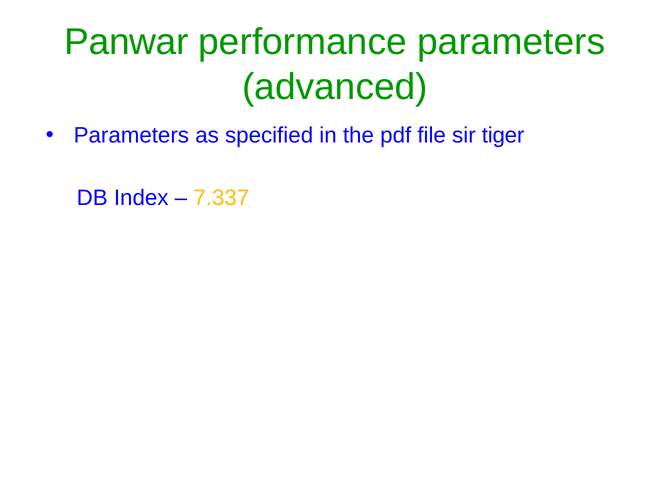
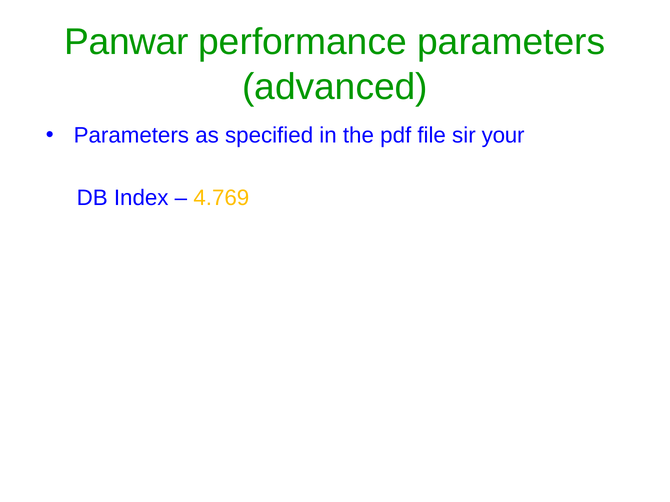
tiger: tiger -> your (503, 136)
7.337: 7.337 -> 4.769 (221, 198)
